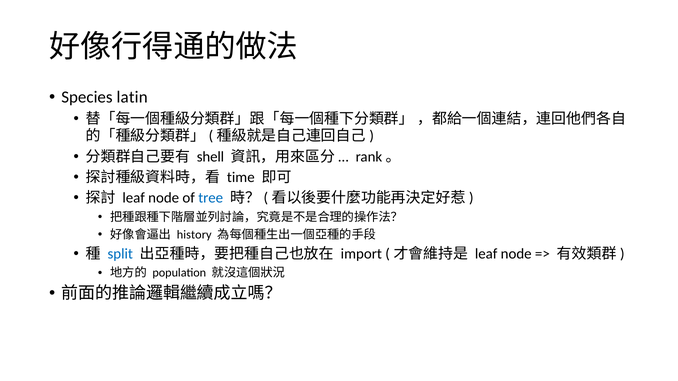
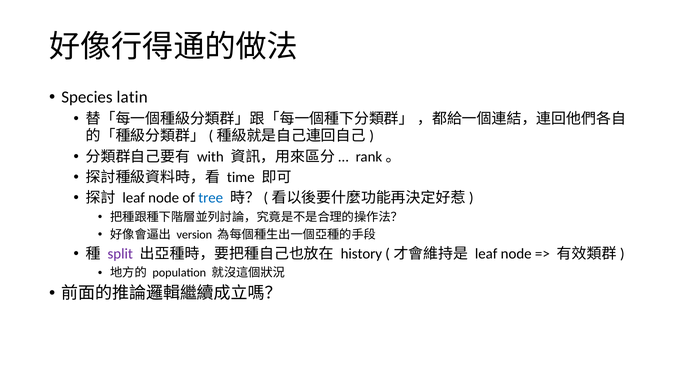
shell: shell -> with (210, 157)
history: history -> version (194, 235)
split colour: blue -> purple (120, 254)
import: import -> history (361, 254)
